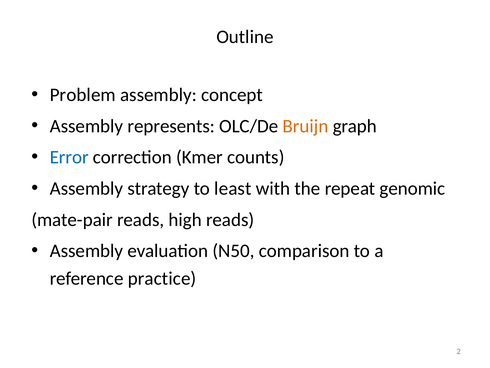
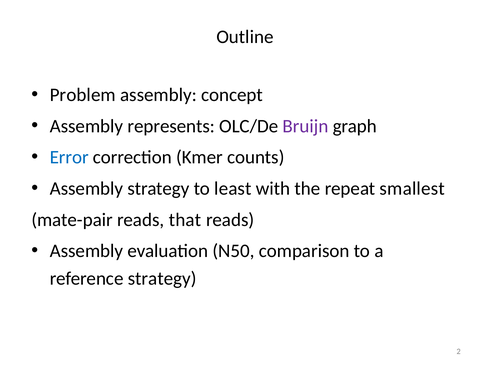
Bruijn colour: orange -> purple (305, 126)
genomic: genomic -> smallest (412, 188)
high: high -> that (185, 219)
reference practice: practice -> strategy (162, 278)
